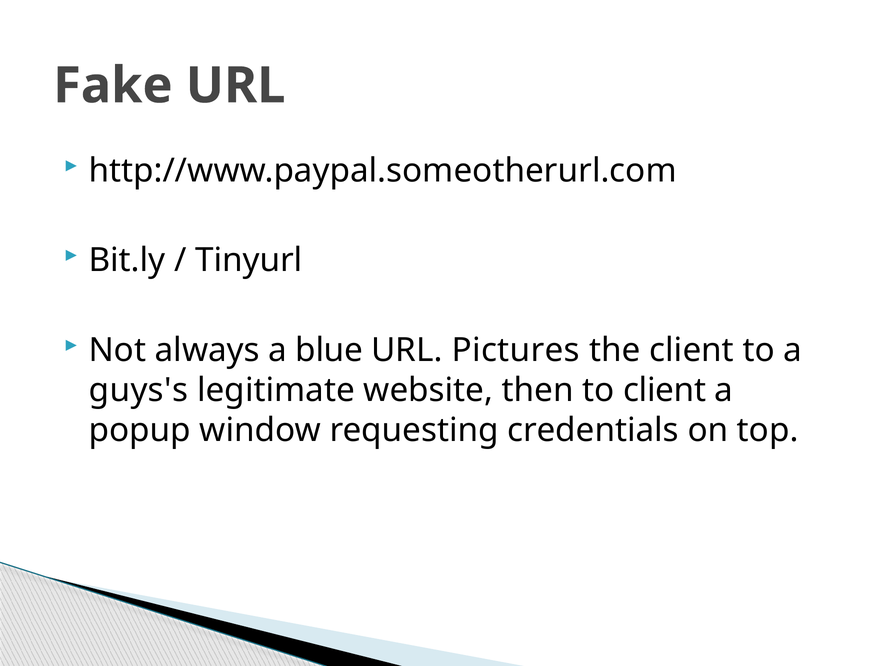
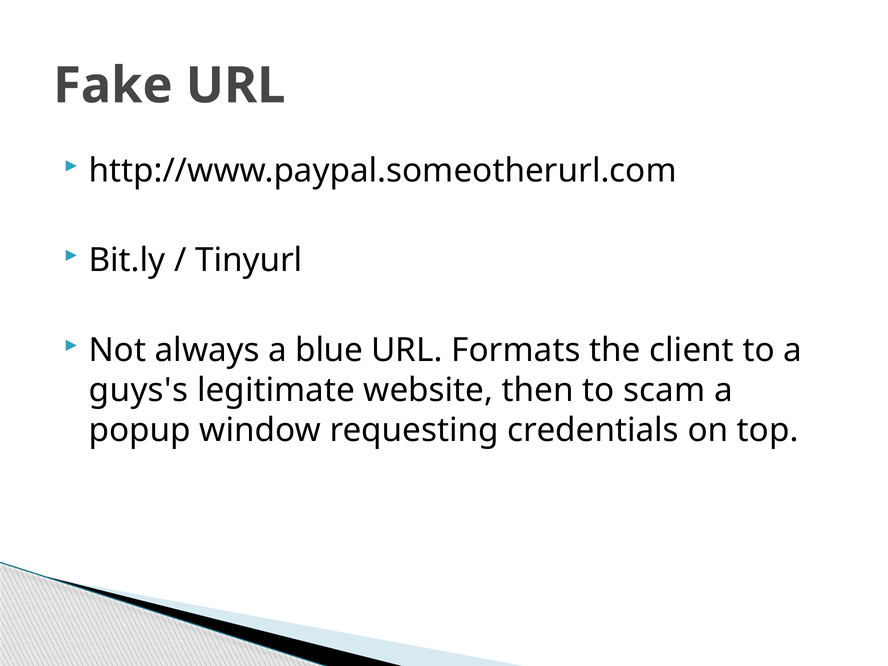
Pictures: Pictures -> Formats (516, 350)
to client: client -> scam (664, 390)
